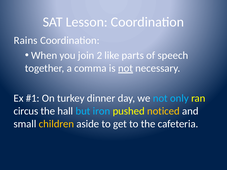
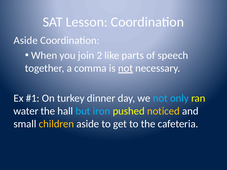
Rains: Rains -> Aside (26, 40)
circus: circus -> water (26, 111)
